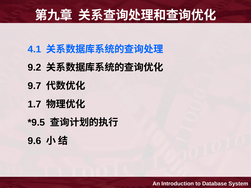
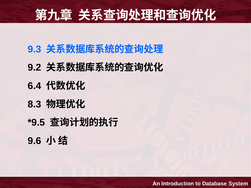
4.1: 4.1 -> 9.3 (34, 49)
9.7: 9.7 -> 6.4 (34, 86)
1.7: 1.7 -> 8.3 (34, 104)
